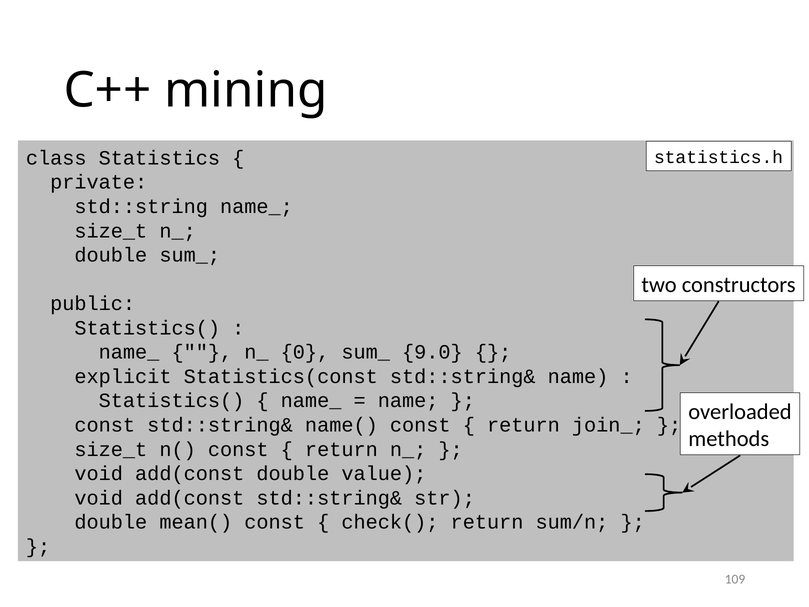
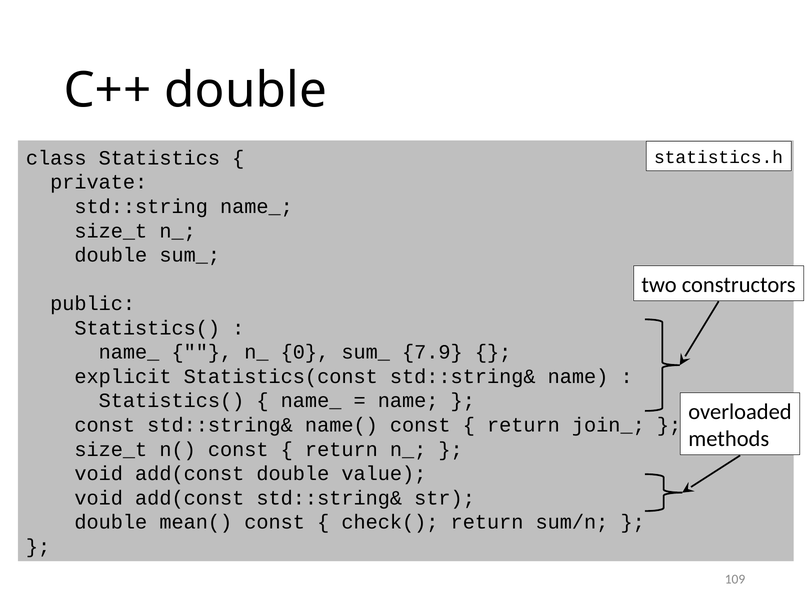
C++ mining: mining -> double (246, 91)
9.0: 9.0 -> 7.9 (432, 352)
